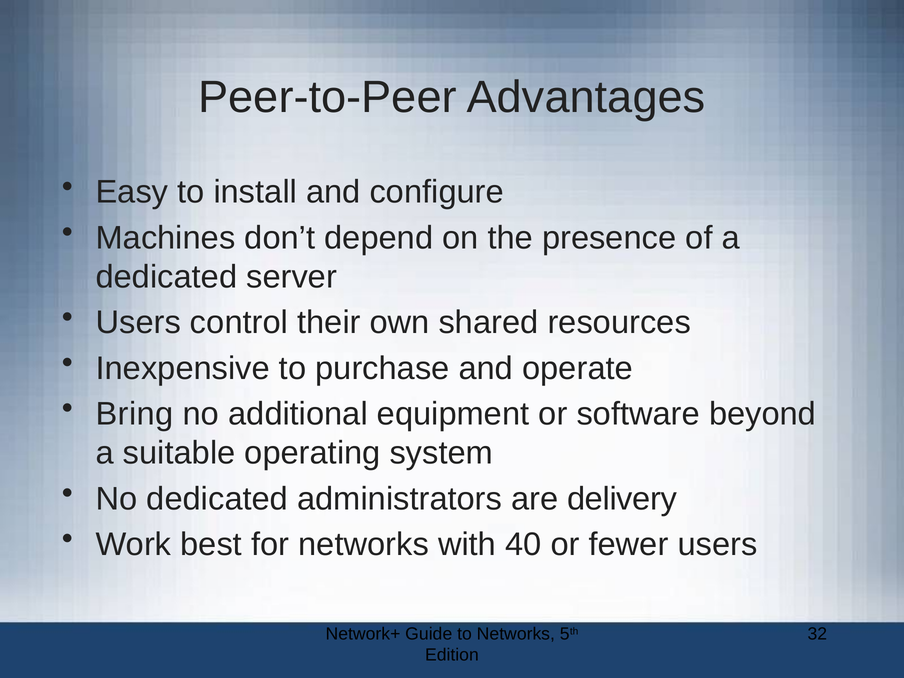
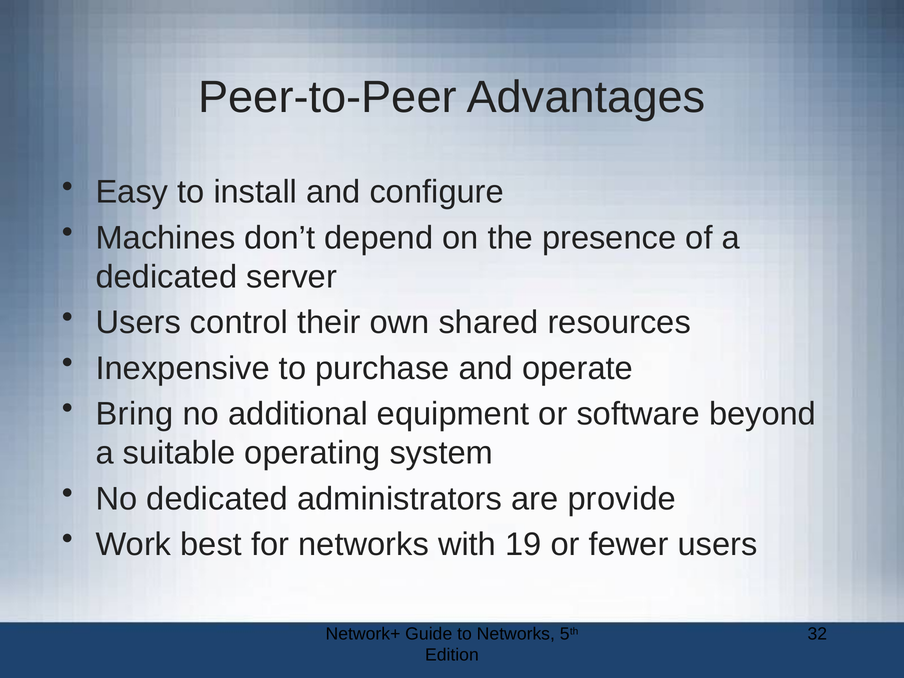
delivery: delivery -> provide (622, 499)
40: 40 -> 19 (523, 544)
